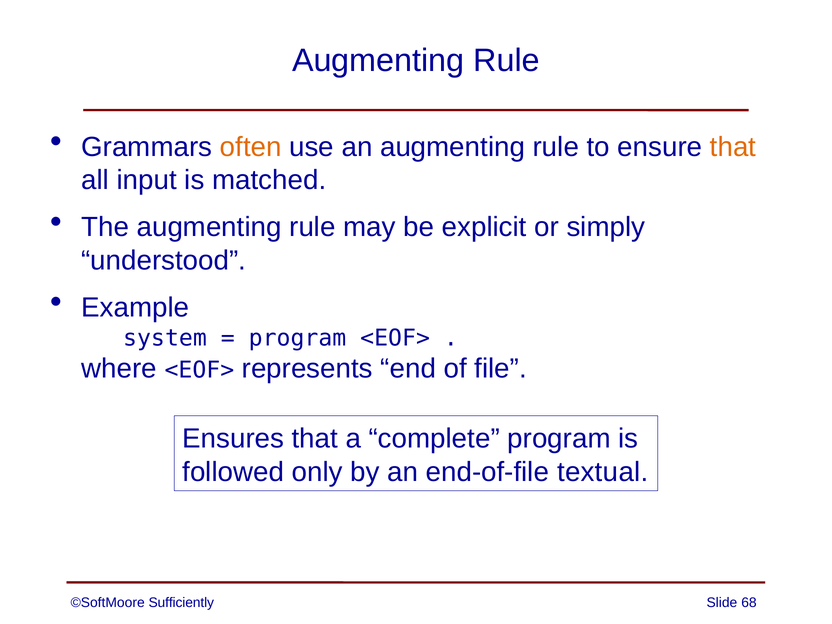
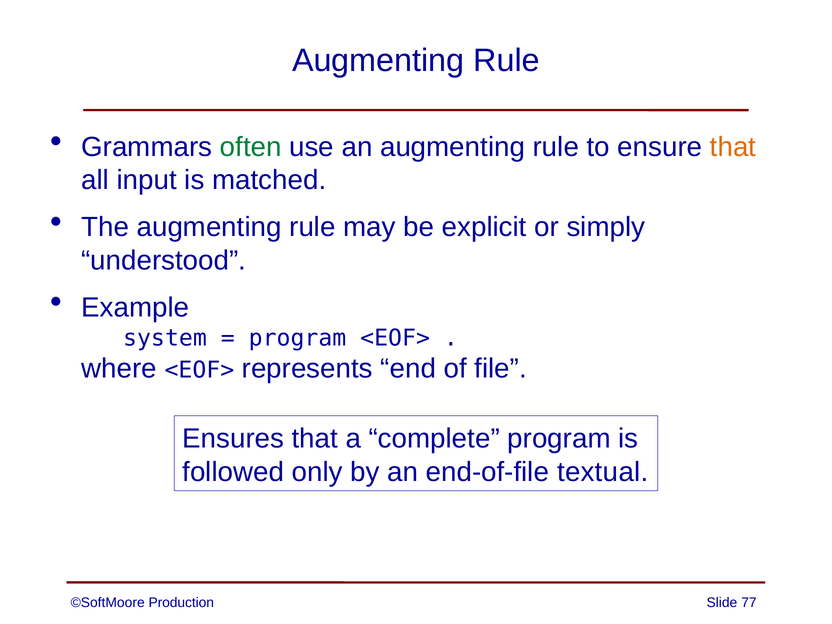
often colour: orange -> green (251, 147)
Sufficiently: Sufficiently -> Production (181, 603)
68: 68 -> 77 (749, 603)
